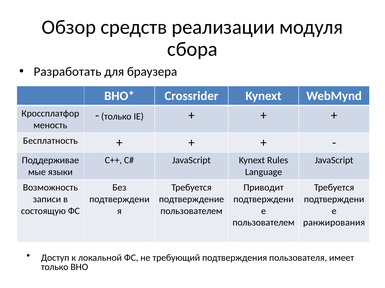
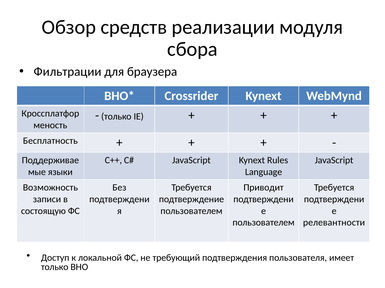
Разработать: Разработать -> Фильтрации (68, 72)
ранжирования: ранжирования -> релевантности (334, 223)
